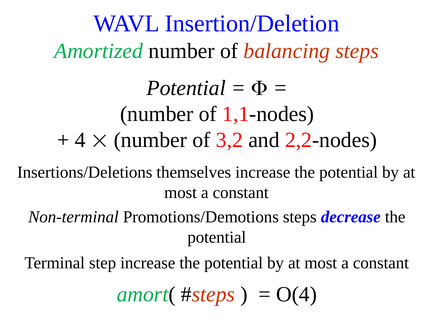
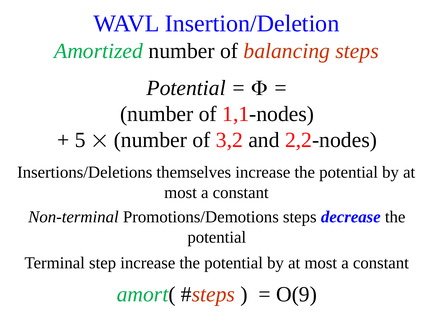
4: 4 -> 5 (80, 140)
O(4: O(4 -> O(9 (296, 294)
